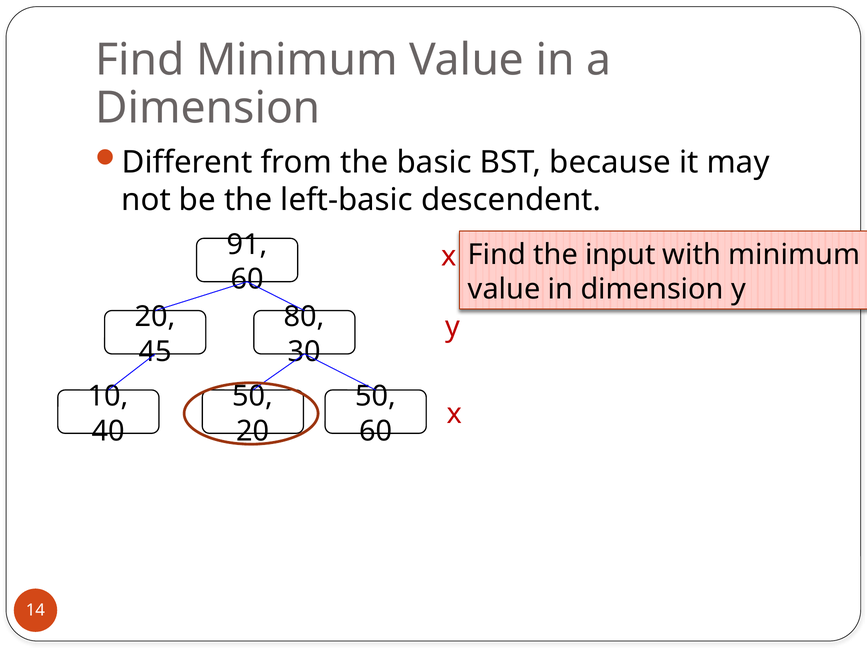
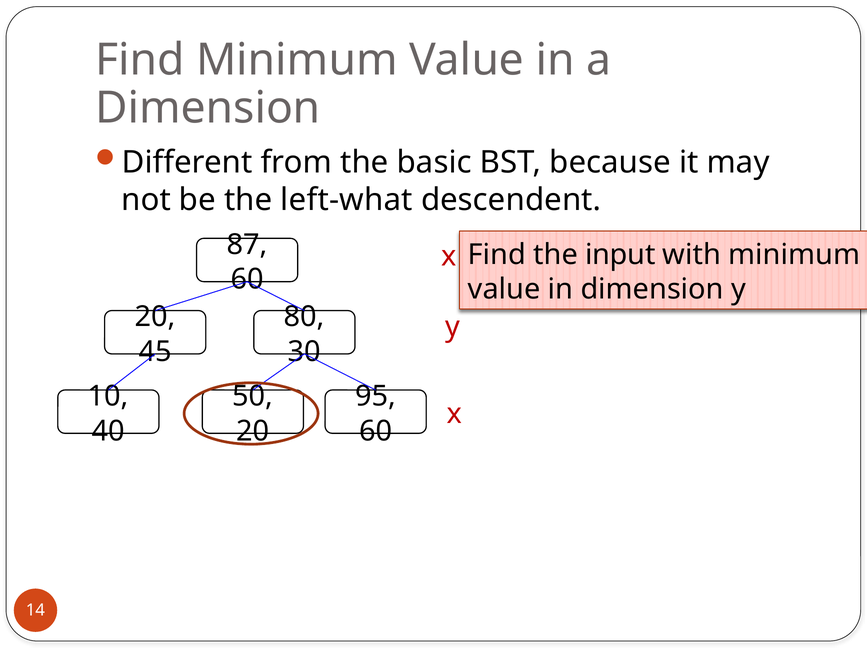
left-basic: left-basic -> left-what (347, 200)
91: 91 -> 87 (247, 245)
50: 50 -> 95 (376, 396)
